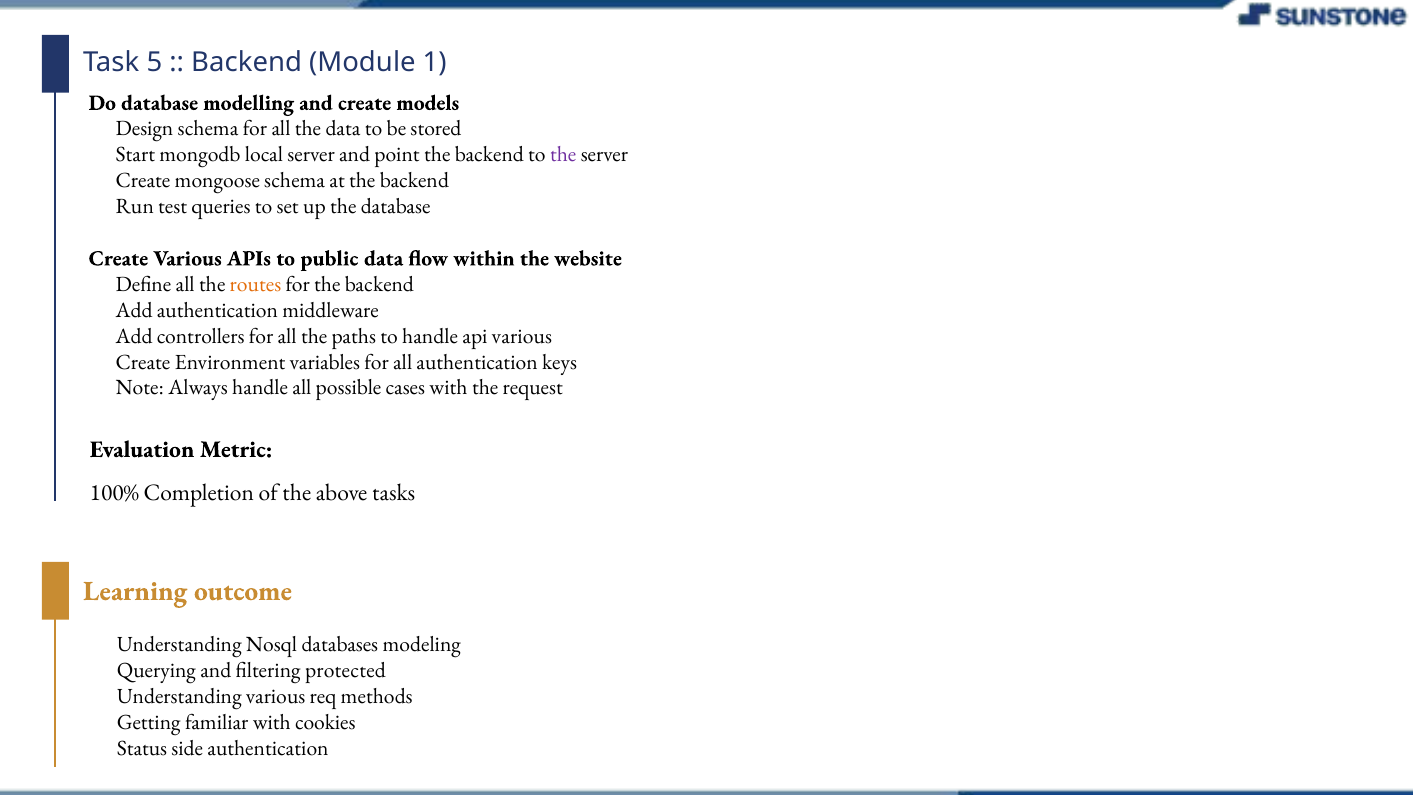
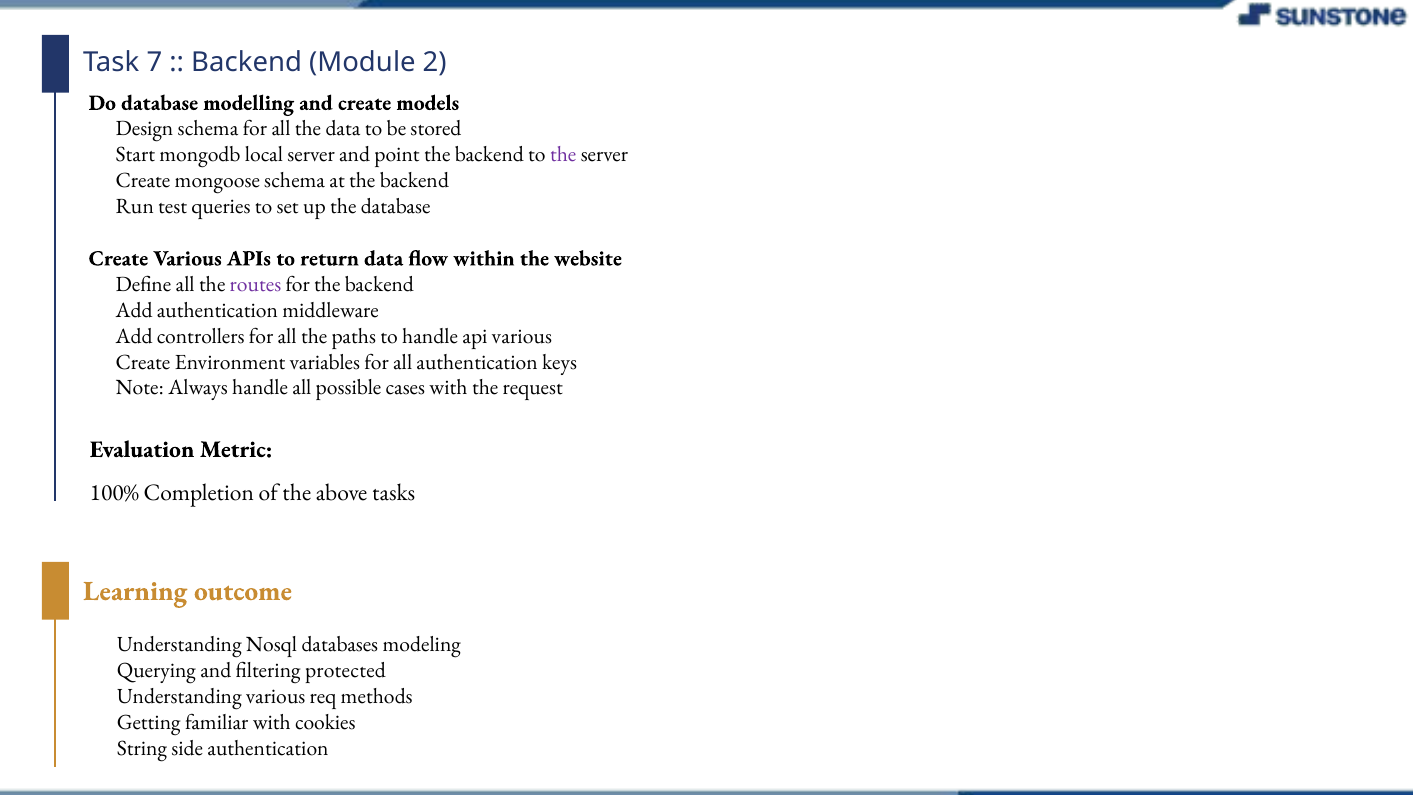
5: 5 -> 7 (154, 62)
1: 1 -> 2 (435, 62)
public: public -> return (330, 258)
routes colour: orange -> purple (256, 284)
Status: Status -> String (142, 748)
